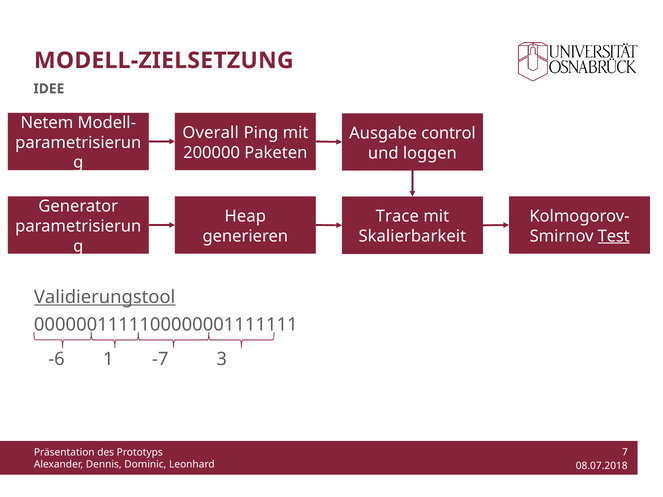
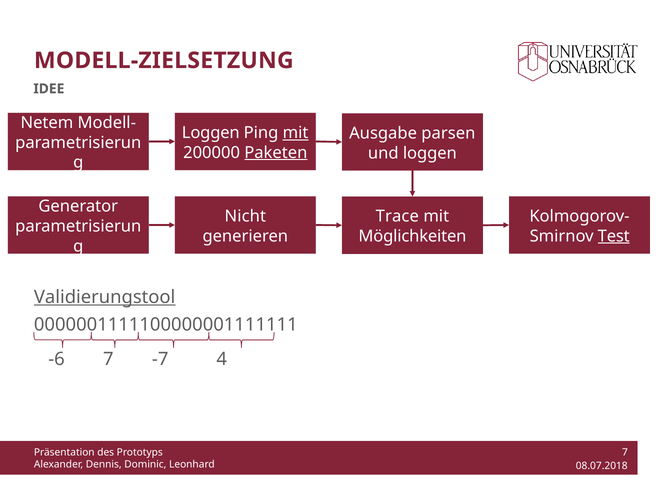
Overall: Overall -> Loggen (211, 133)
mit underline: none -> present (296, 133)
control: control -> parsen (448, 133)
Paketen underline: none -> present (276, 153)
Heap: Heap -> Nicht (245, 216)
Skalierbarkeit: Skalierbarkeit -> Möglichkeiten (412, 236)
-6 1: 1 -> 7 (108, 359)
3: 3 -> 4 (222, 359)
